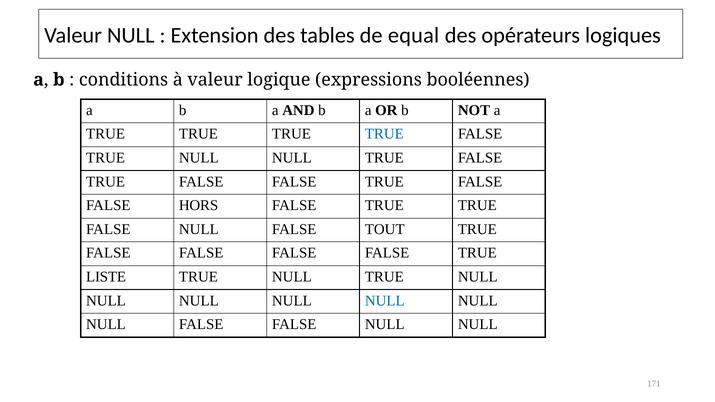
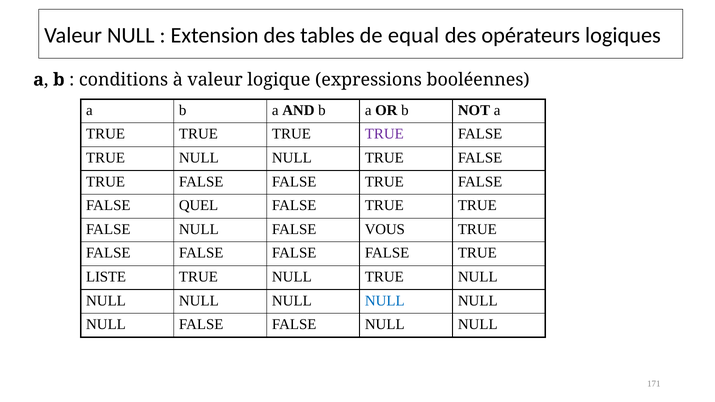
TRUE colour: blue -> purple (384, 134)
HORS: HORS -> QUEL (199, 205)
TOUT: TOUT -> VOUS (385, 229)
